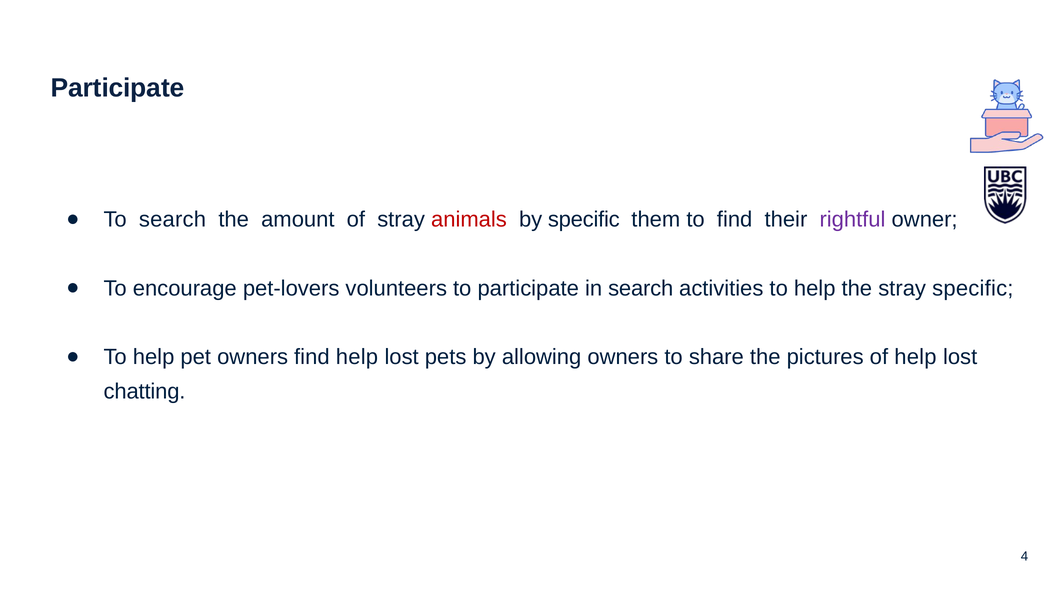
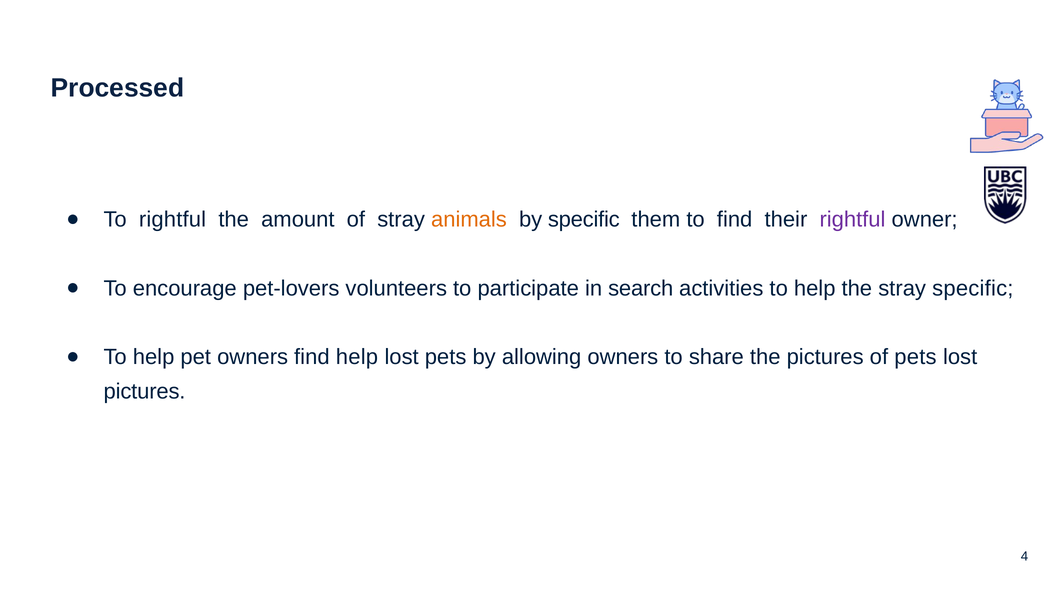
Participate: Participate -> Processed (117, 88)
To search: search -> rightful (172, 220)
animals colour: red -> orange (469, 220)
of help: help -> pets (915, 357)
chatting: chatting -> pictures (145, 391)
